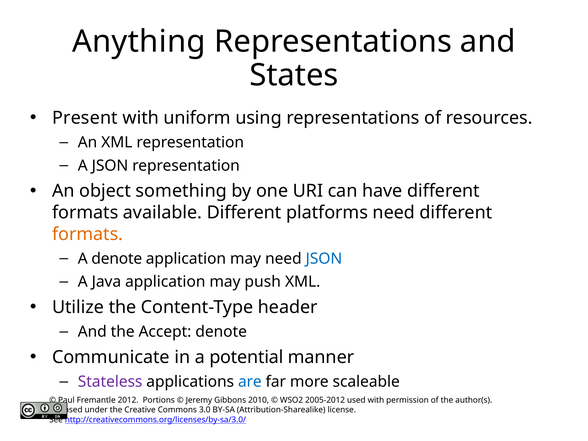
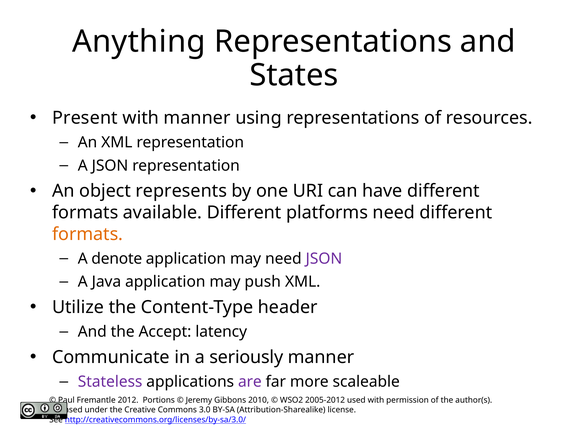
with uniform: uniform -> manner (197, 118)
something: something -> represents (181, 191)
JSON colour: blue -> purple (324, 259)
Accept denote: denote -> latency (221, 332)
potential: potential -> seriously (246, 357)
are colour: blue -> purple (250, 382)
